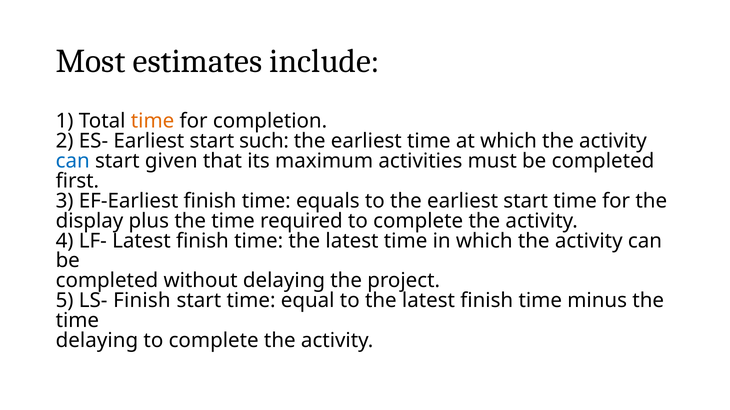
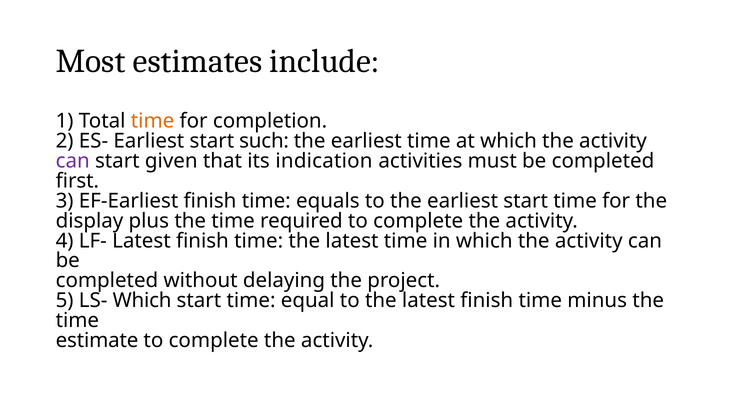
can colour: blue -> purple (73, 161)
maximum: maximum -> indication (324, 161)
LS- Finish: Finish -> Which (142, 301)
delaying: delaying -> estimate (97, 341)
